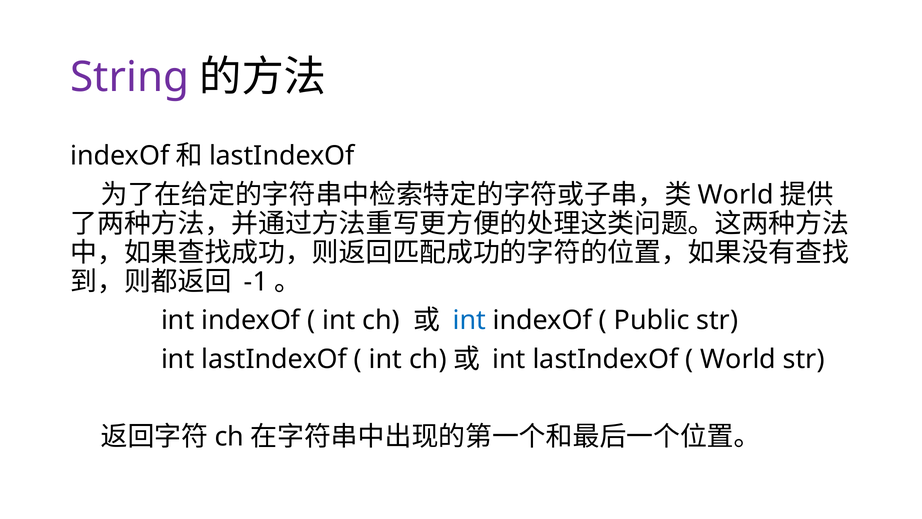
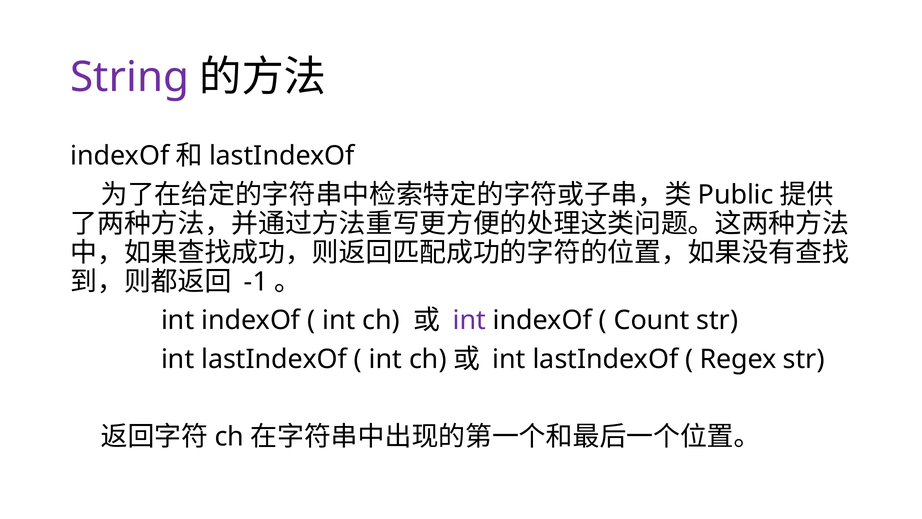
World: World -> Public (736, 195)
int colour: blue -> purple (469, 320)
Public: Public -> Count (652, 320)
World: World -> Regex (738, 359)
